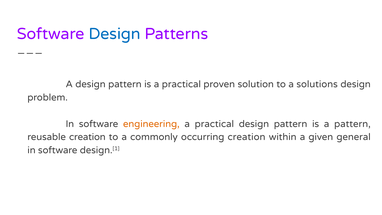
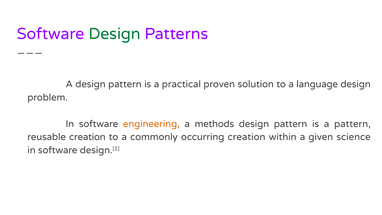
Design colour: blue -> green (115, 34)
solutions: solutions -> language (317, 84)
practical: practical -> methods (214, 124)
general: general -> science (354, 137)
